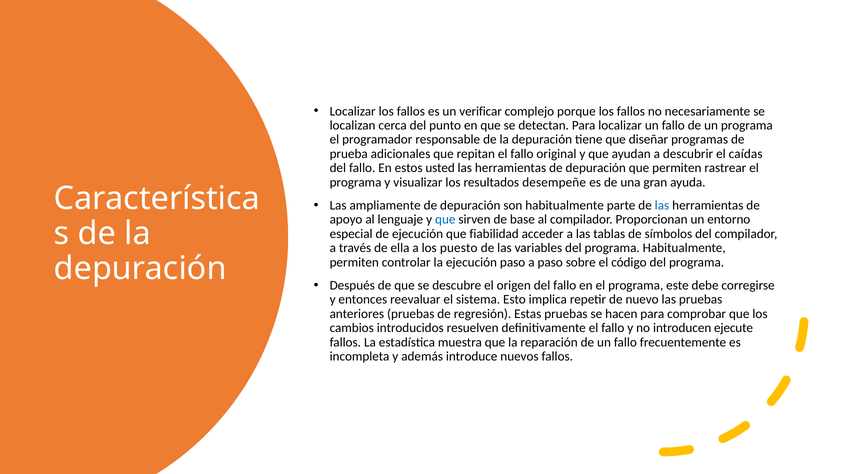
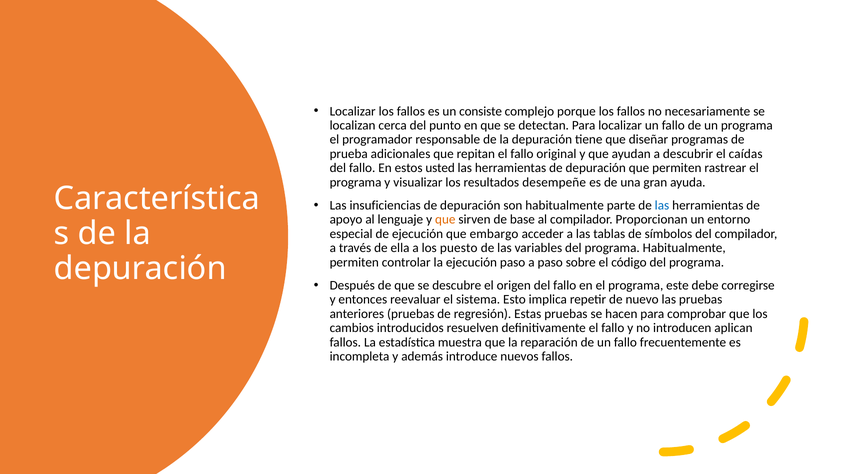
verificar: verificar -> consiste (481, 111)
ampliamente: ampliamente -> insuficiencias (385, 205)
que colour: blue -> orange (445, 220)
fiabilidad: fiabilidad -> embargo (494, 234)
ejecute: ejecute -> aplican (733, 328)
